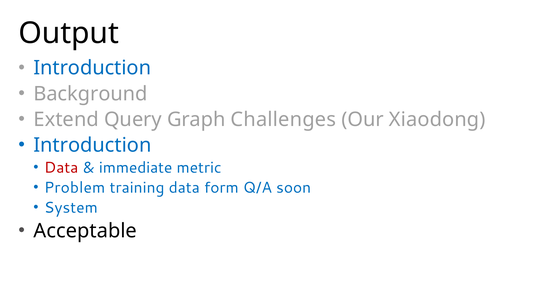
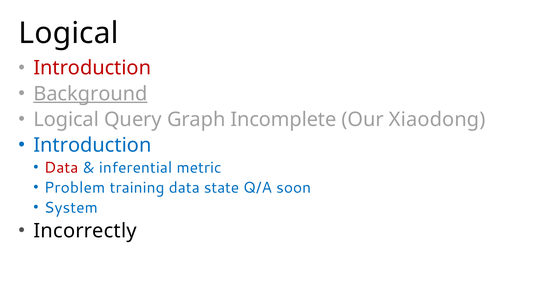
Output: Output -> Logical (69, 33)
Introduction colour: blue -> red (92, 68)
Background underline: none -> present (90, 94)
Extend: Extend -> Logical (66, 119)
Challenges: Challenges -> Incomplete (283, 119)
immediate: immediate -> inferential (136, 167)
form: form -> state (221, 187)
Acceptable: Acceptable -> Incorrectly (85, 230)
